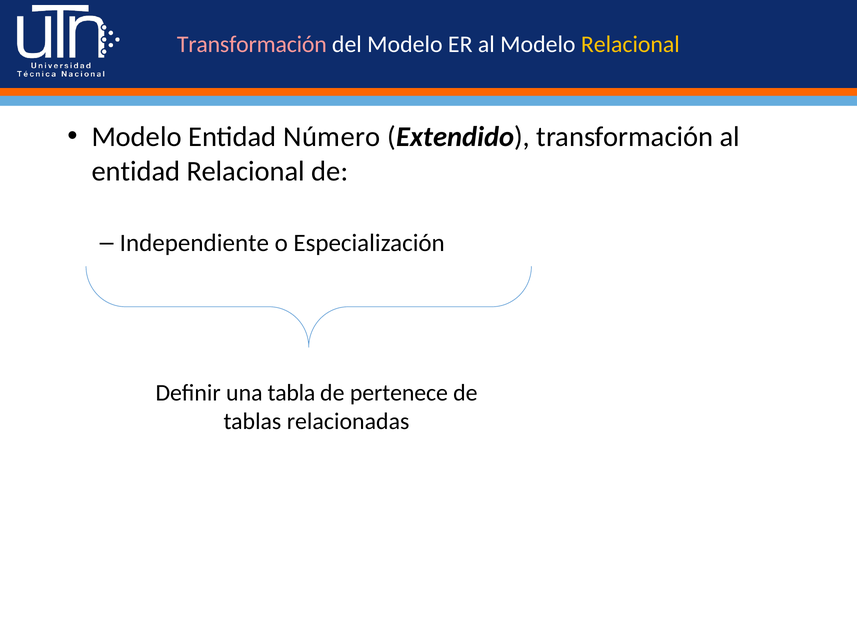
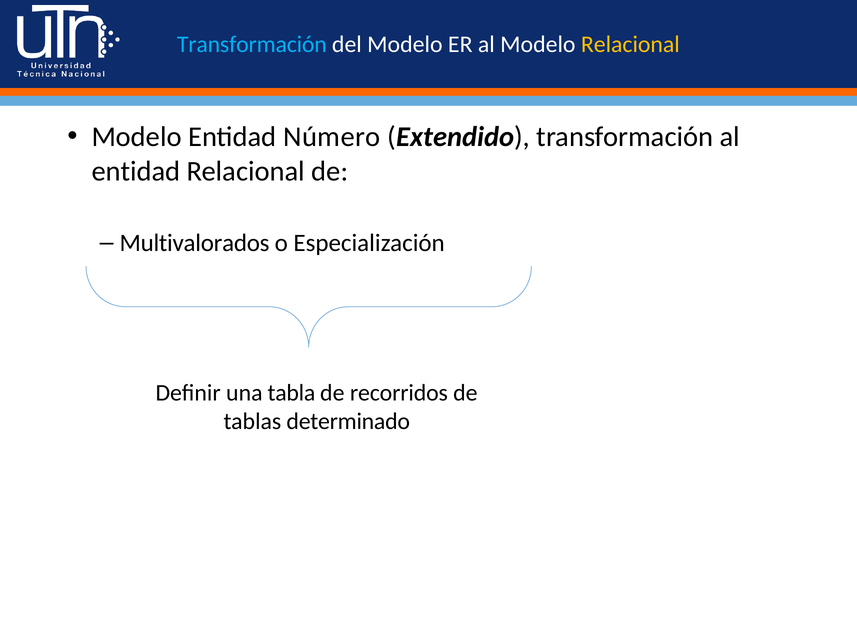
Transformación colour: pink -> light blue (252, 44)
Independiente: Independiente -> Multivalorados (195, 243)
pertenece: pertenece -> recorridos (399, 393)
relacionadas: relacionadas -> determinado (348, 421)
